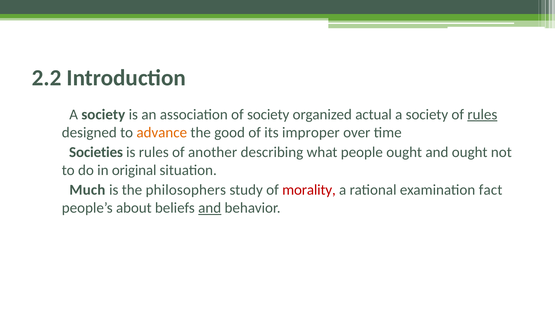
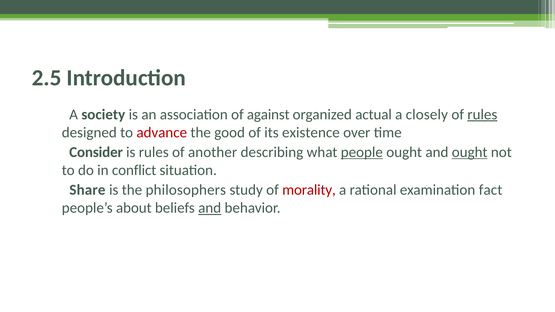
2.2: 2.2 -> 2.5 (47, 78)
of society: society -> against (268, 115)
society: society -> closely (427, 115)
advance colour: orange -> red (162, 133)
improper: improper -> existence (311, 133)
Societies: Societies -> Consider (96, 152)
people underline: none -> present (362, 152)
ought underline: none -> present (470, 152)
original: original -> conflict (134, 170)
Much: Much -> Share (87, 190)
